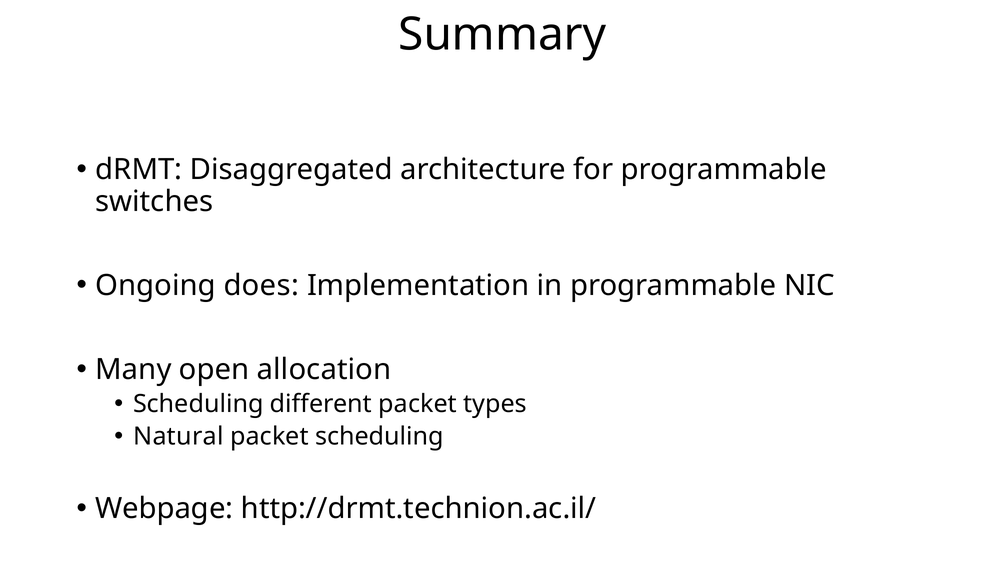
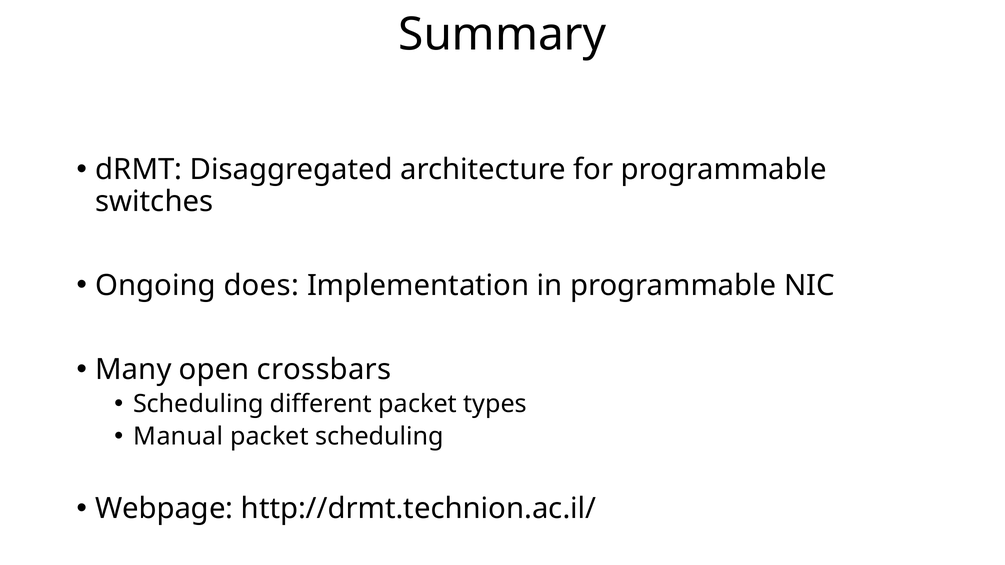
allocation: allocation -> crossbars (324, 370)
Natural: Natural -> Manual (178, 437)
